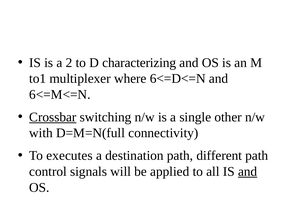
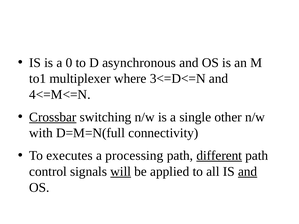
2: 2 -> 0 (69, 63)
characterizing: characterizing -> asynchronous (139, 63)
6<=D<=N: 6<=D<=N -> 3<=D<=N (178, 79)
6<=M<=N: 6<=M<=N -> 4<=M<=N (60, 95)
destination: destination -> processing (134, 156)
different underline: none -> present (219, 156)
will underline: none -> present (121, 172)
